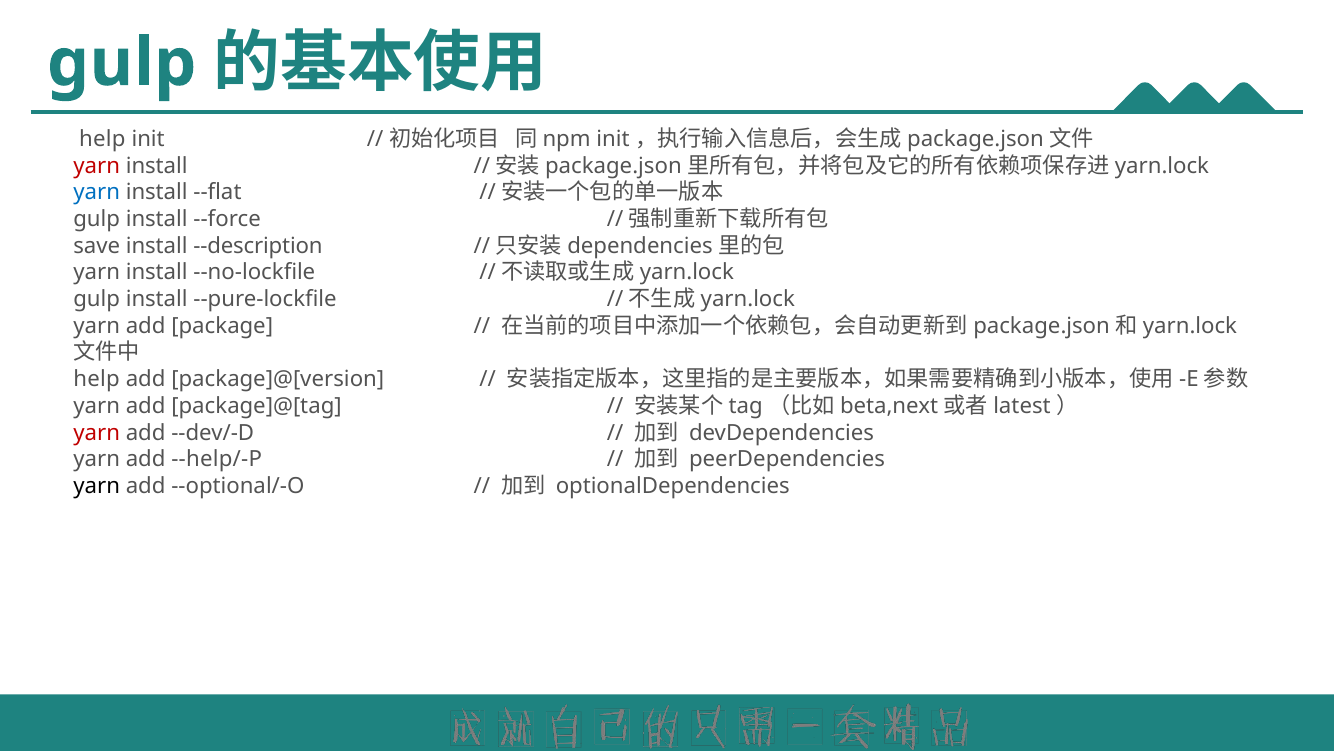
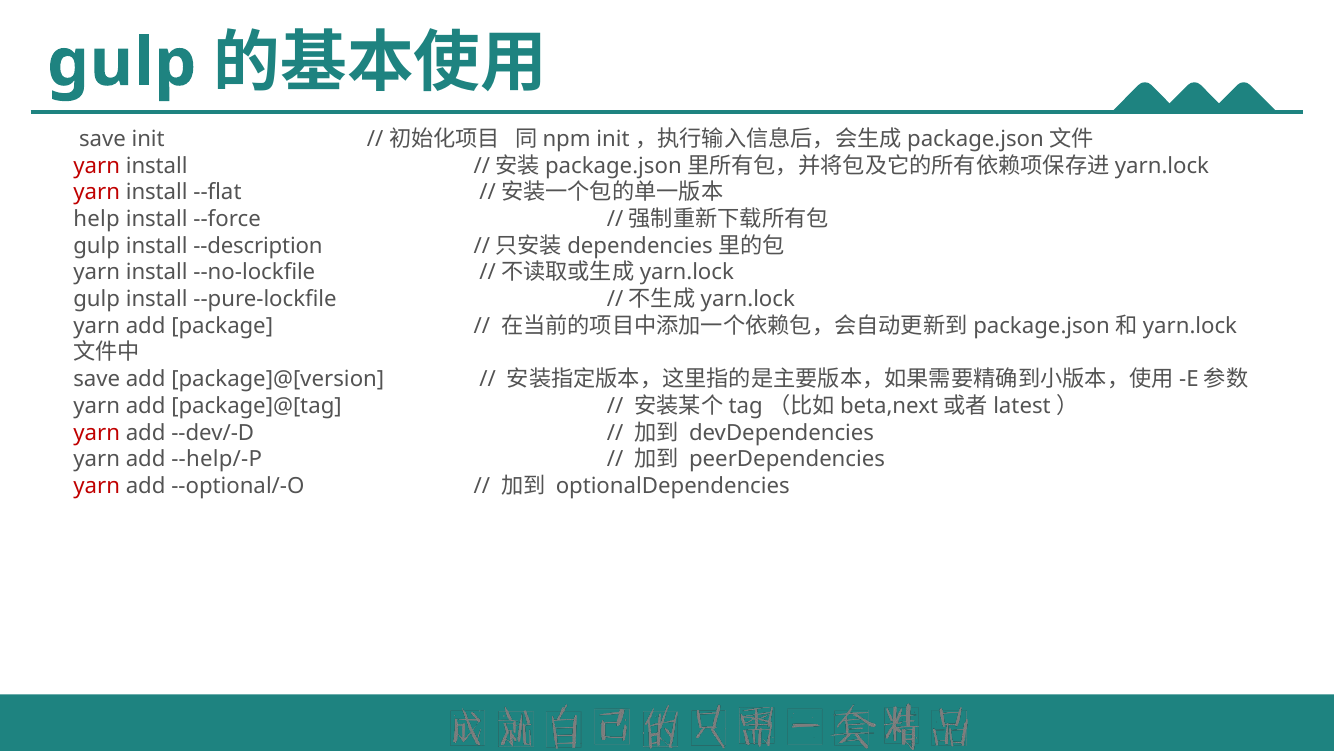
help: help -> save (102, 139)
yarn colour: blue -> red (97, 192)
gulp: gulp -> help (97, 219)
save: save -> gulp (97, 246)
help: help -> save (97, 379)
yarn colour: black -> red (97, 486)
